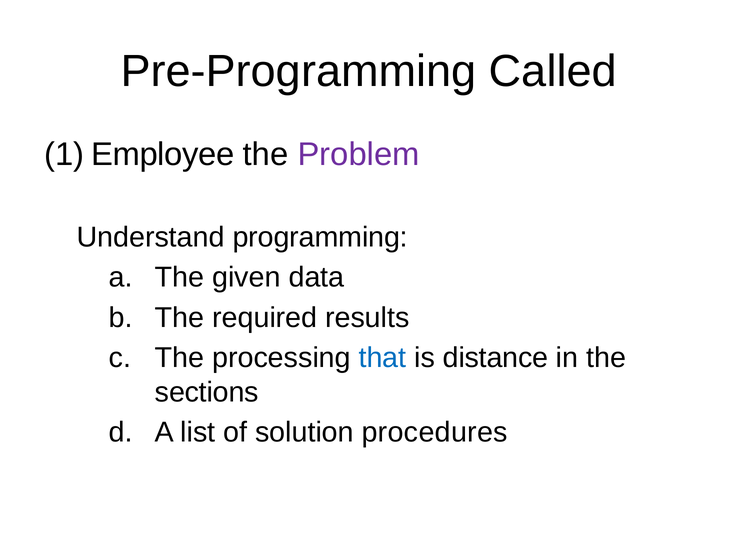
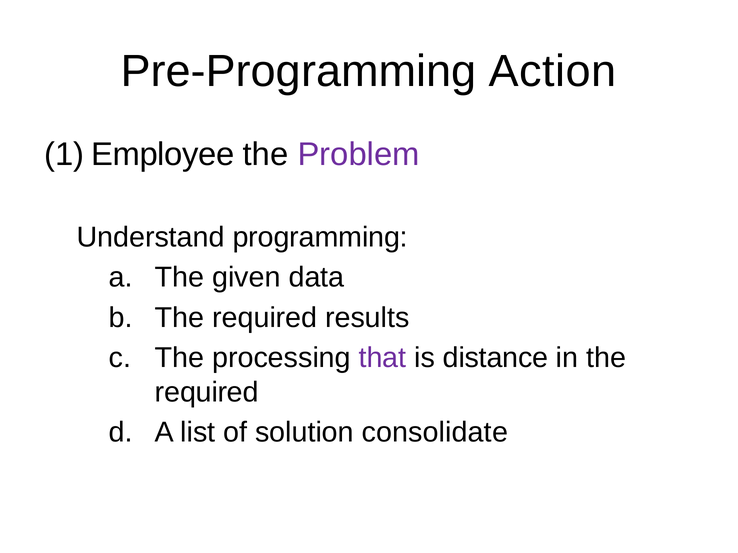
Called: Called -> Action (553, 71)
that colour: blue -> purple (383, 358)
sections: sections -> required (207, 393)
procedures: procedures -> consolidate (435, 433)
